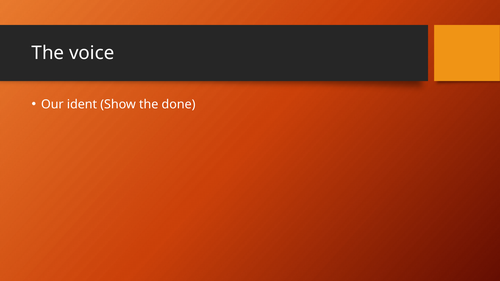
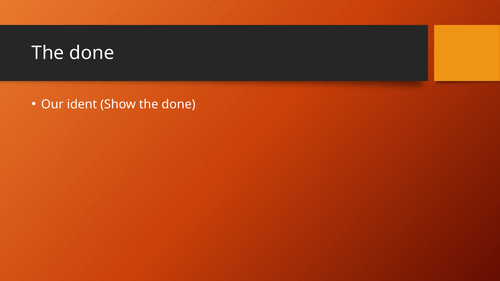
voice: voice -> done (92, 53)
